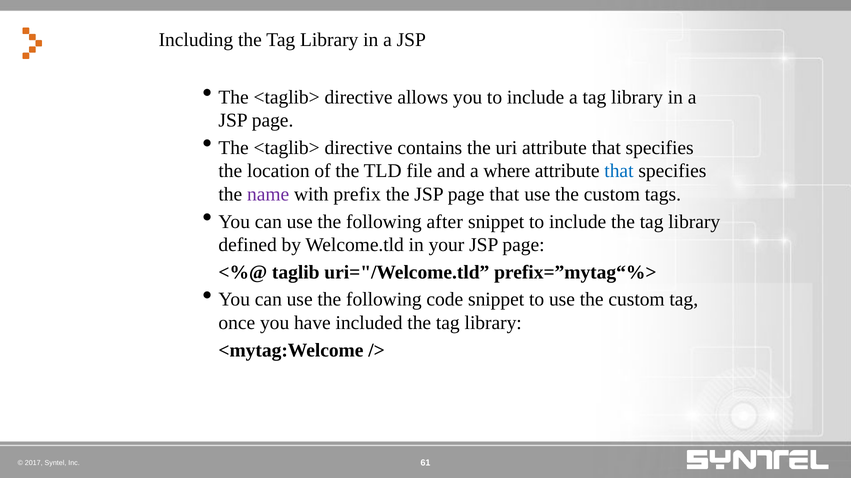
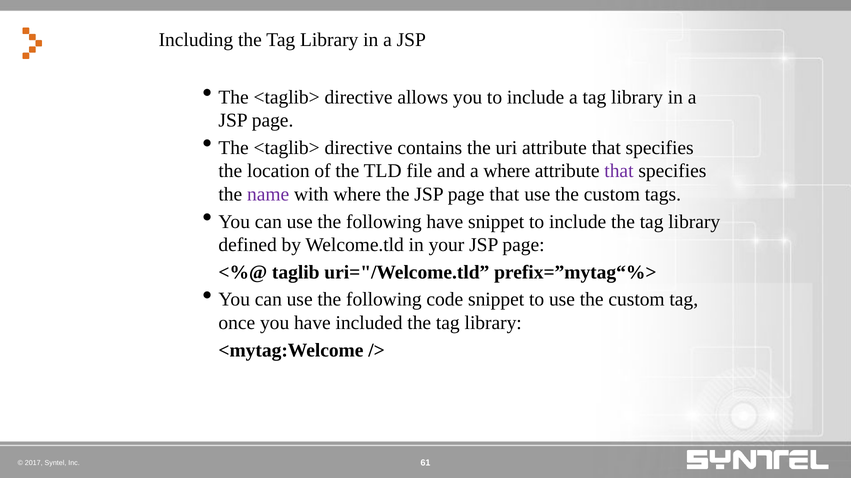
that colour: blue -> purple (619, 171)
with prefix: prefix -> where (357, 195)
following after: after -> have (445, 222)
